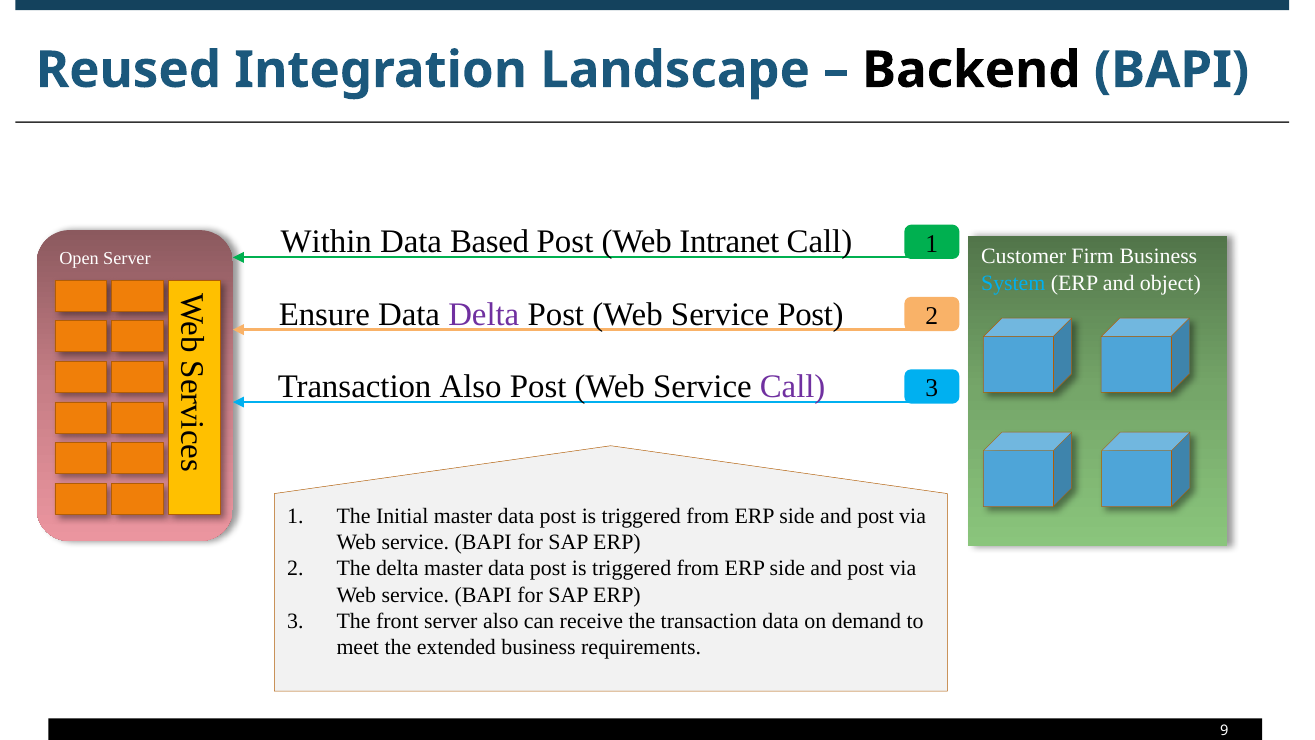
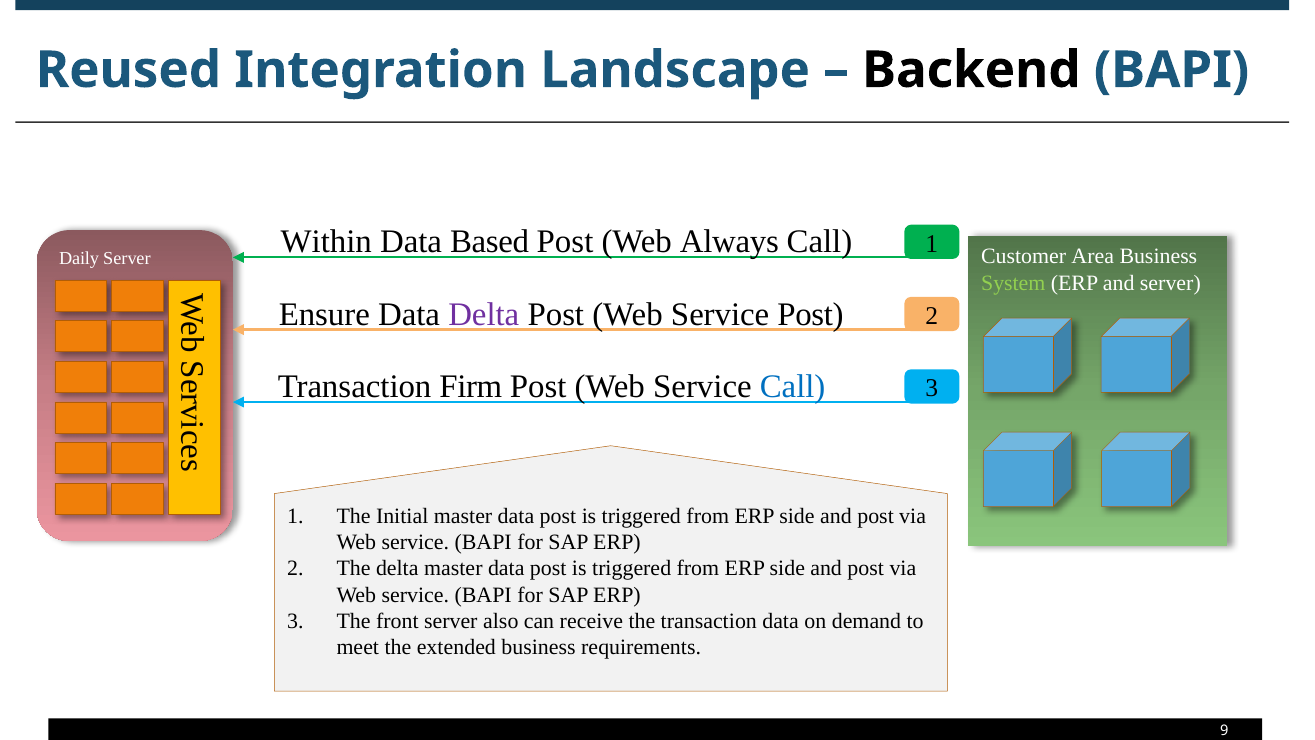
Intranet: Intranet -> Always (729, 242)
Open: Open -> Daily (79, 258)
Firm: Firm -> Area (1093, 257)
System colour: light blue -> light green (1013, 283)
and object: object -> server (1170, 283)
Transaction Also: Also -> Firm (471, 387)
Call colour: purple -> blue (793, 387)
